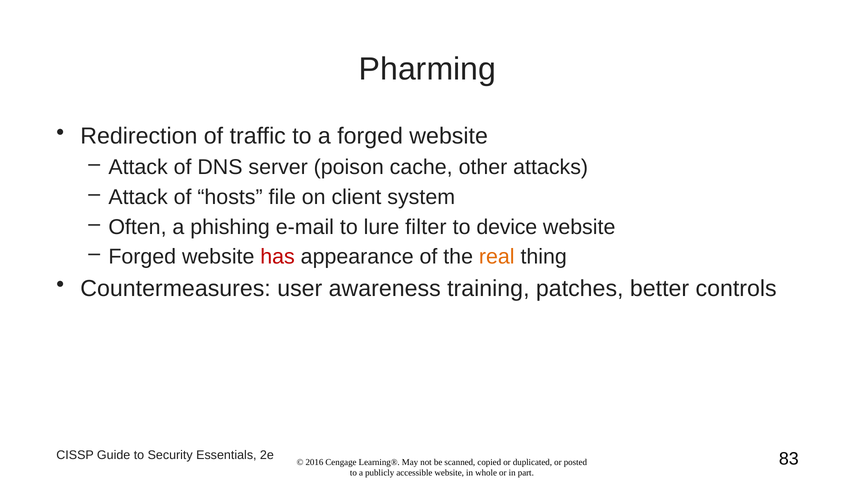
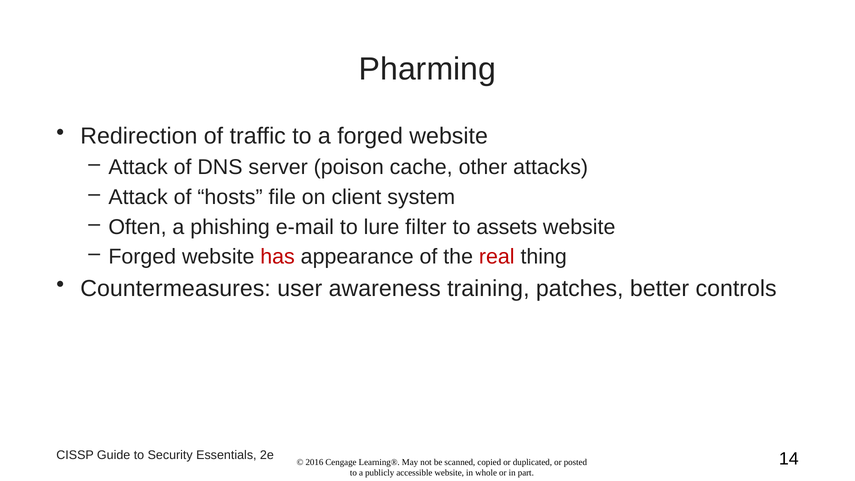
device: device -> assets (507, 227)
real colour: orange -> red (497, 257)
83: 83 -> 14 (789, 459)
